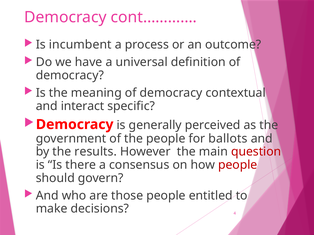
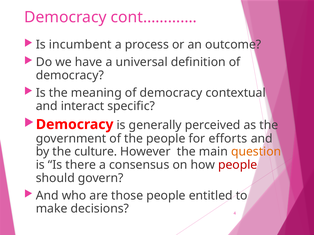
ballots: ballots -> efforts (228, 139)
results: results -> culture (96, 152)
question colour: red -> orange (256, 152)
